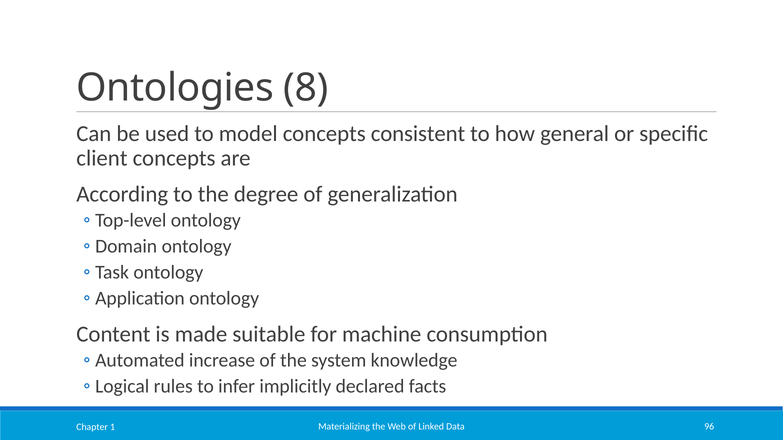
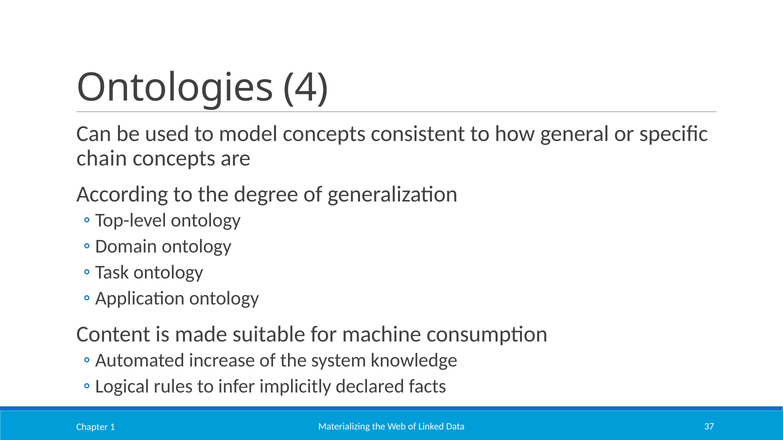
8: 8 -> 4 (306, 88)
client: client -> chain (102, 158)
96: 96 -> 37 (709, 427)
